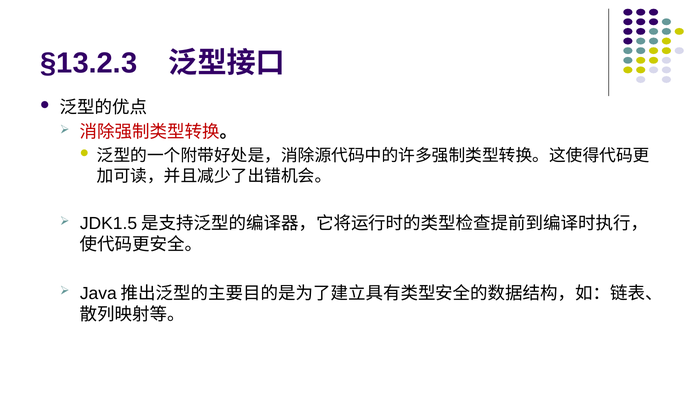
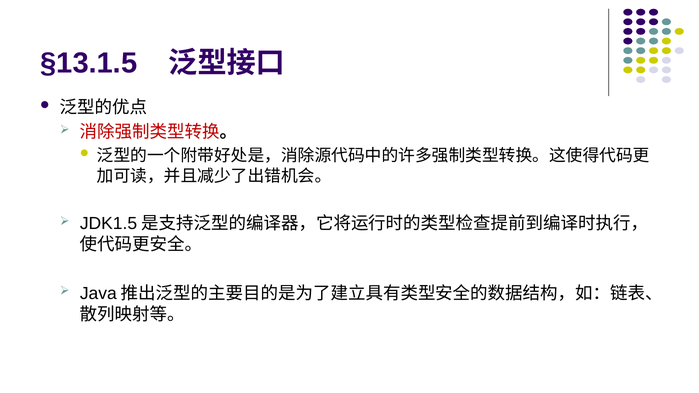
§13.2.3: §13.2.3 -> §13.1.5 (89, 63)
